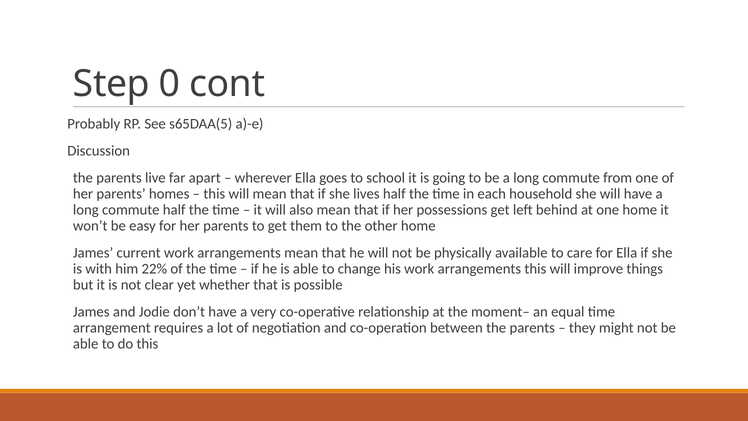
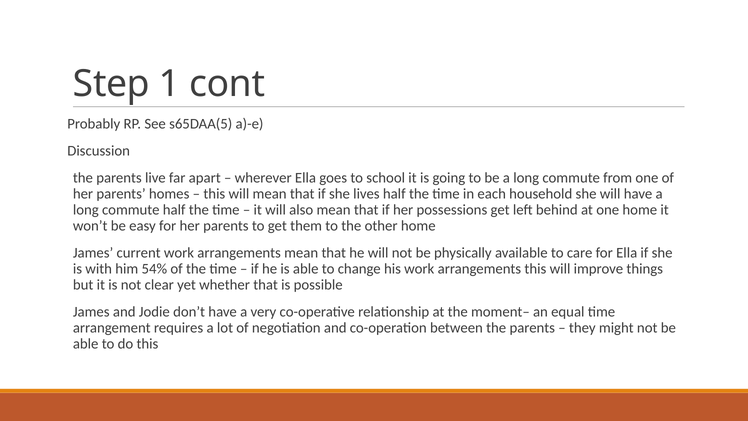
0: 0 -> 1 (169, 84)
22%: 22% -> 54% (154, 269)
